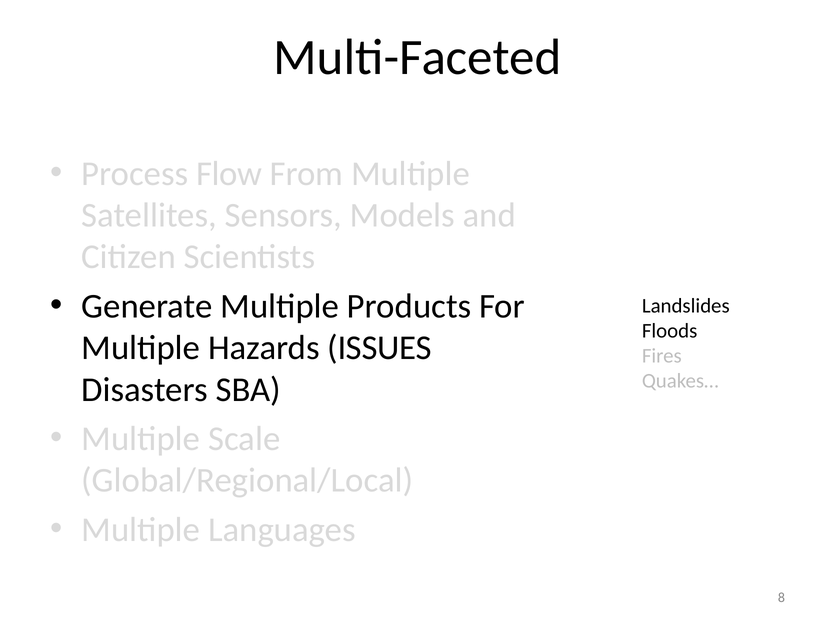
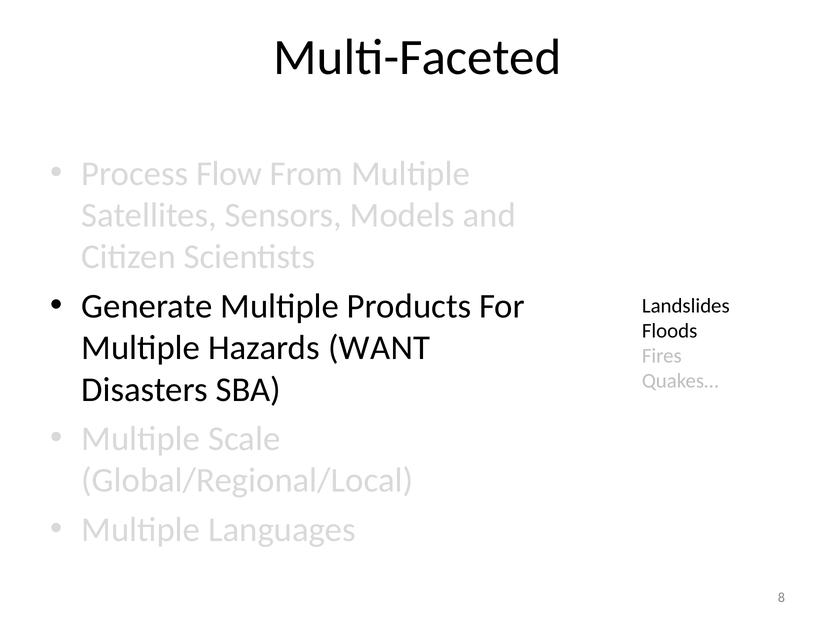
ISSUES: ISSUES -> WANT (379, 348)
